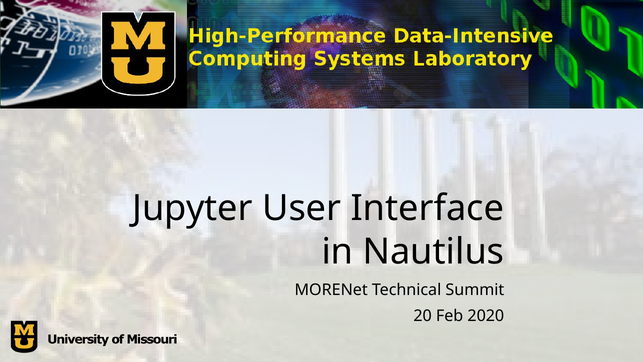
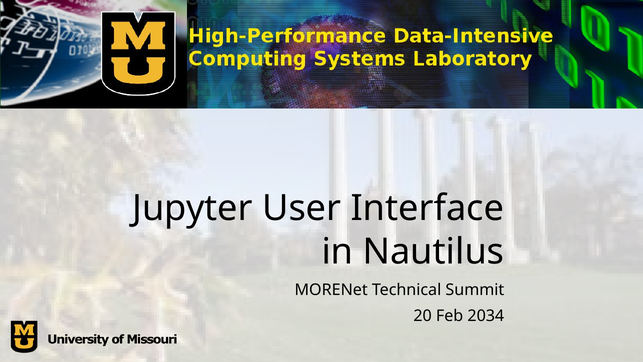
2020: 2020 -> 2034 (486, 316)
